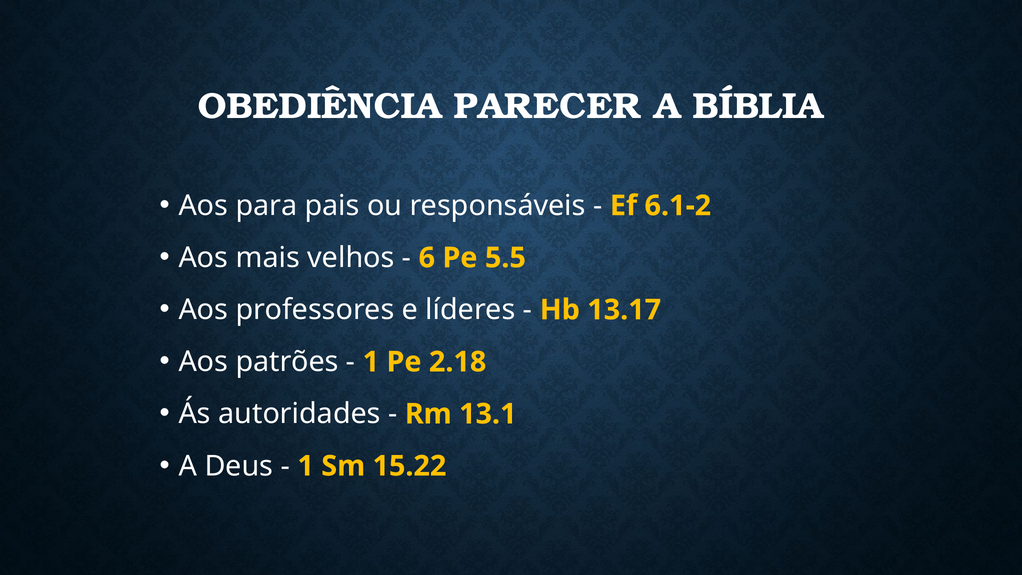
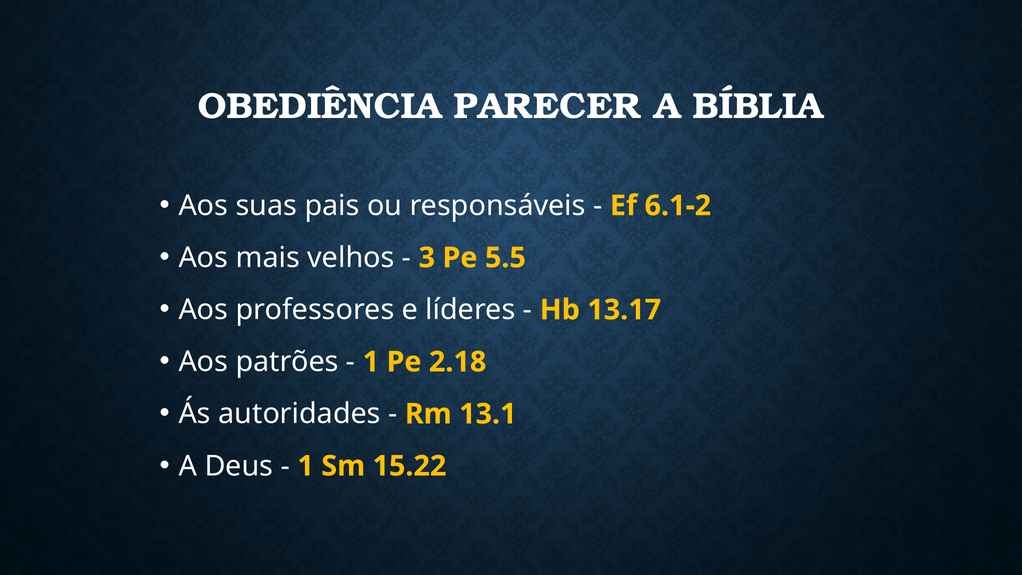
para: para -> suas (266, 206)
6: 6 -> 3 (427, 258)
